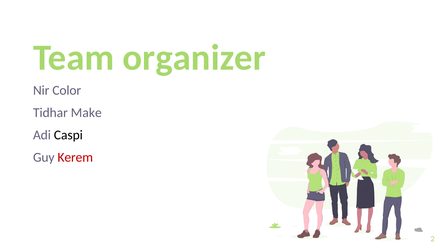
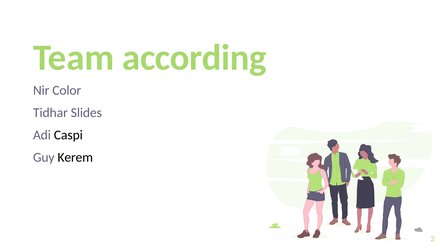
organizer: organizer -> according (194, 58)
Make: Make -> Slides (86, 113)
Kerem colour: red -> black (75, 157)
